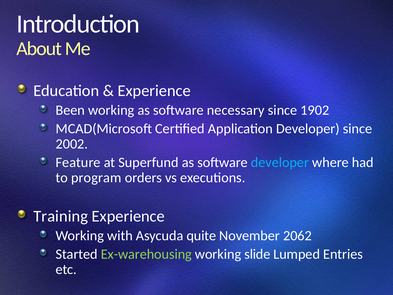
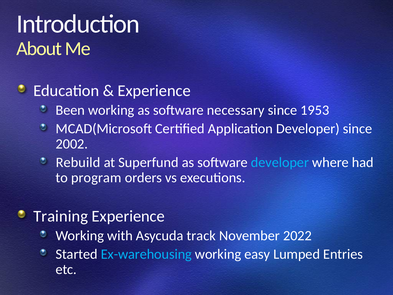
1902: 1902 -> 1953 (315, 110)
Feature: Feature -> Rebuild (78, 162)
quite: quite -> track (201, 236)
2062: 2062 -> 2022 (297, 236)
Ex-warehousing colour: light green -> light blue (146, 254)
slide: slide -> easy (257, 254)
